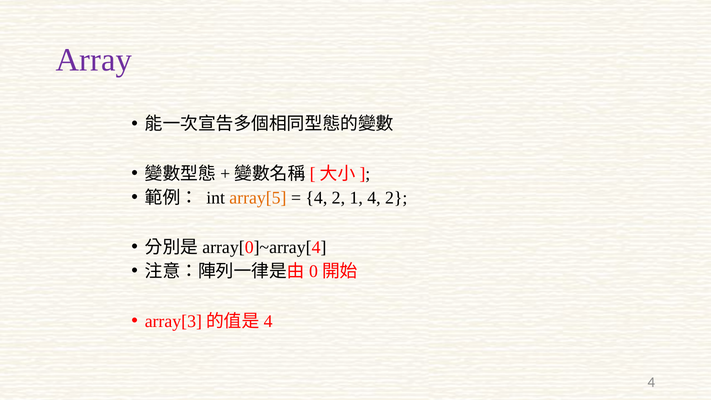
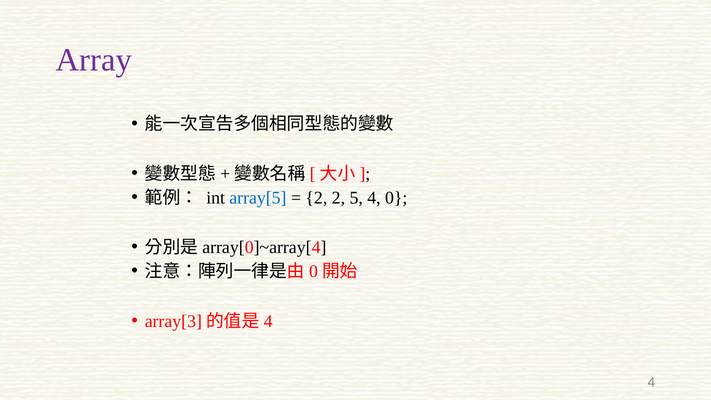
array[5 colour: orange -> blue (258, 198)
4: 4 -> 2 (316, 198)
1: 1 -> 5 (356, 198)
2: 2 -> 0 (396, 198)
